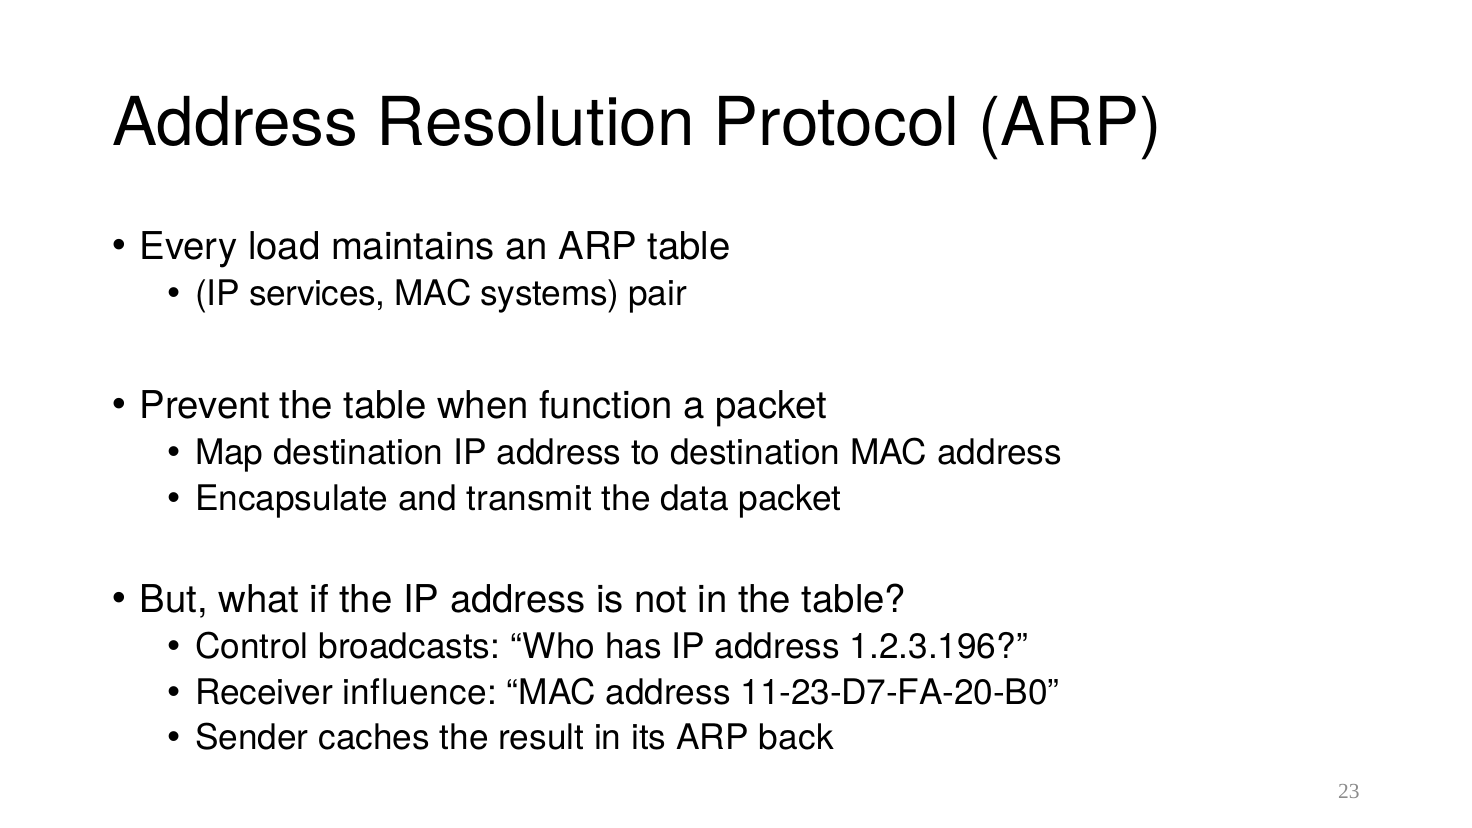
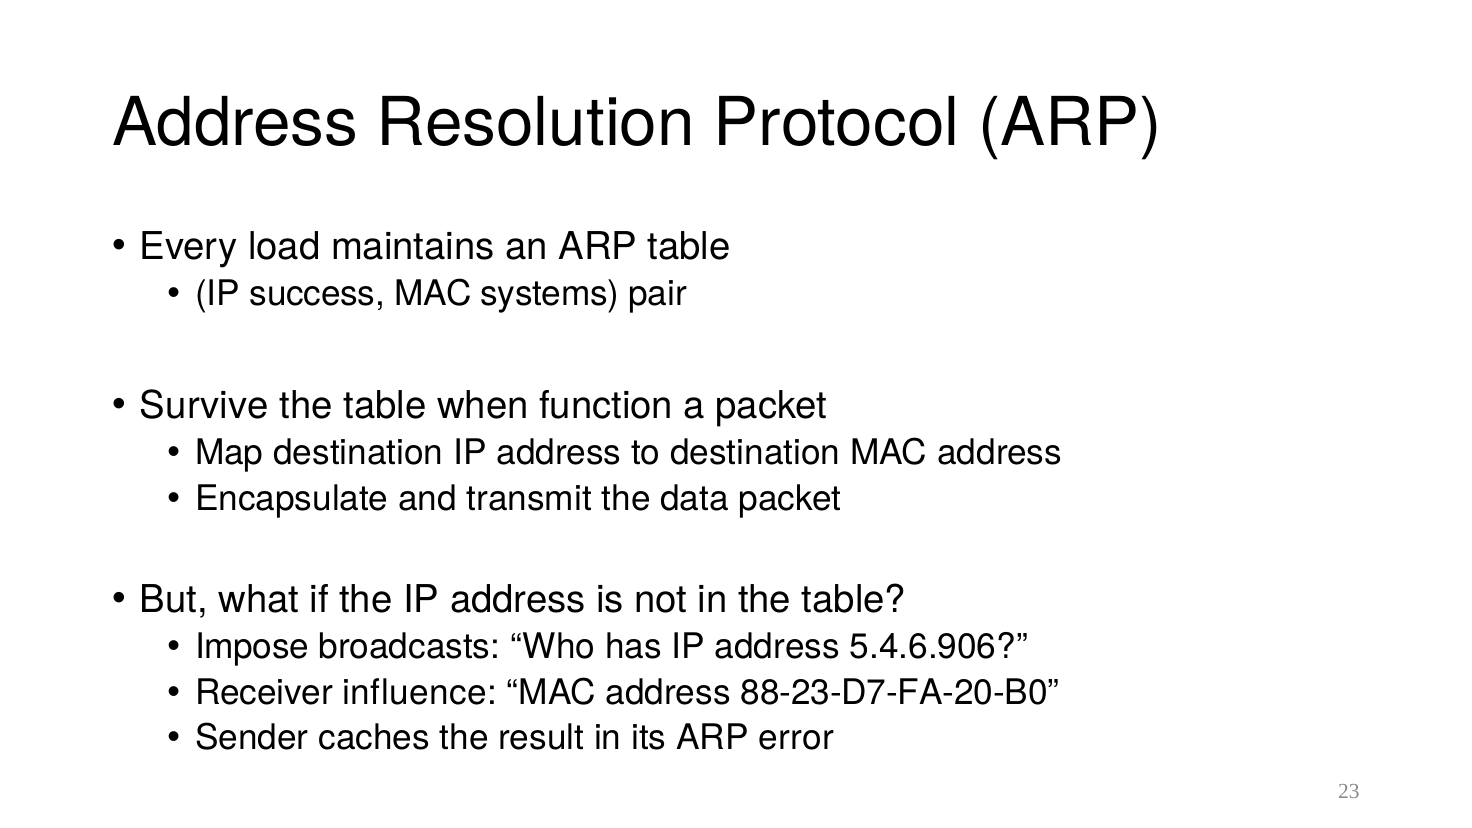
services: services -> success (317, 294)
Prevent: Prevent -> Survive (205, 406)
Control: Control -> Impose (252, 647)
1.2.3.196: 1.2.3.196 -> 5.4.6.906 (939, 647)
11-23-D7-FA-20-B0: 11-23-D7-FA-20-B0 -> 88-23-D7-FA-20-B0 (900, 693)
back: back -> error (797, 738)
